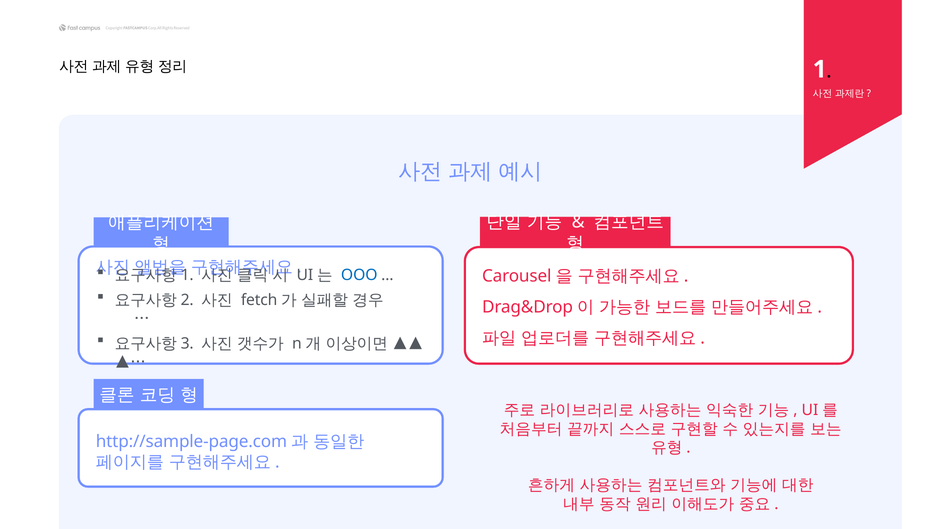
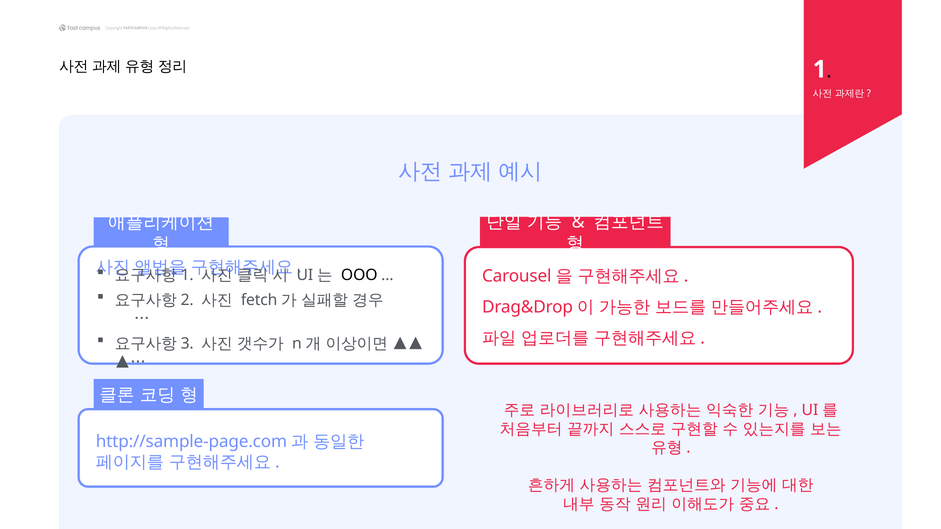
OOO colour: blue -> black (359, 275)
